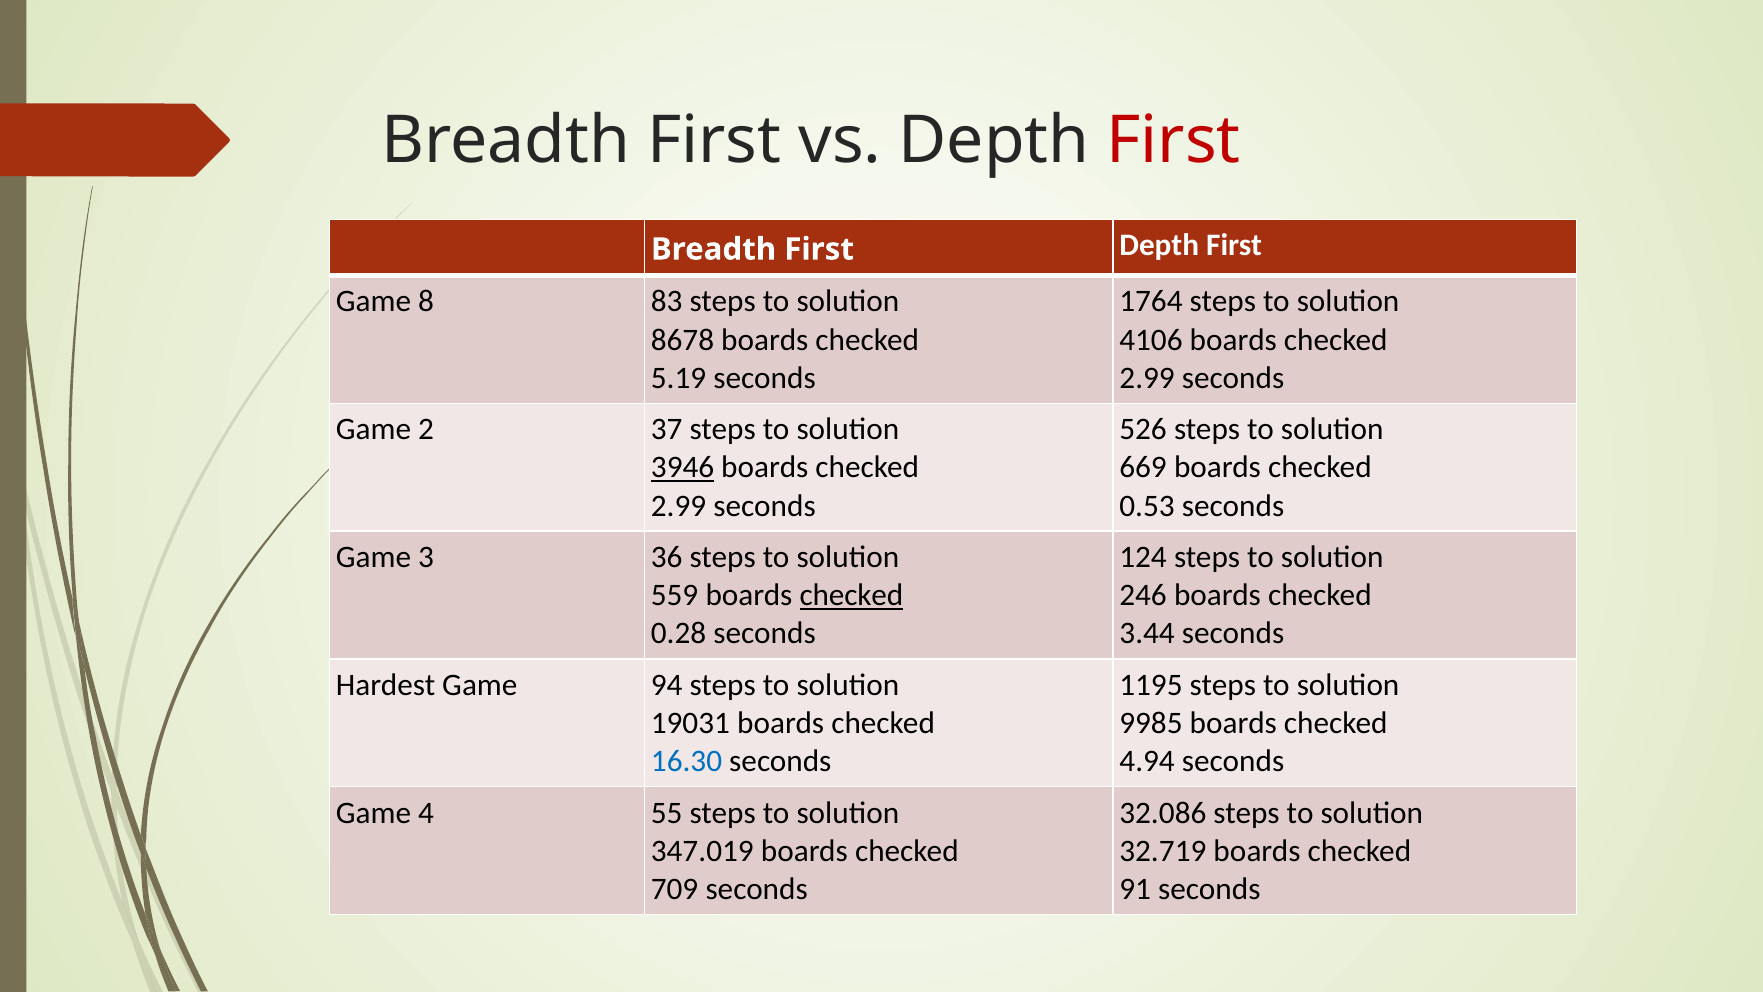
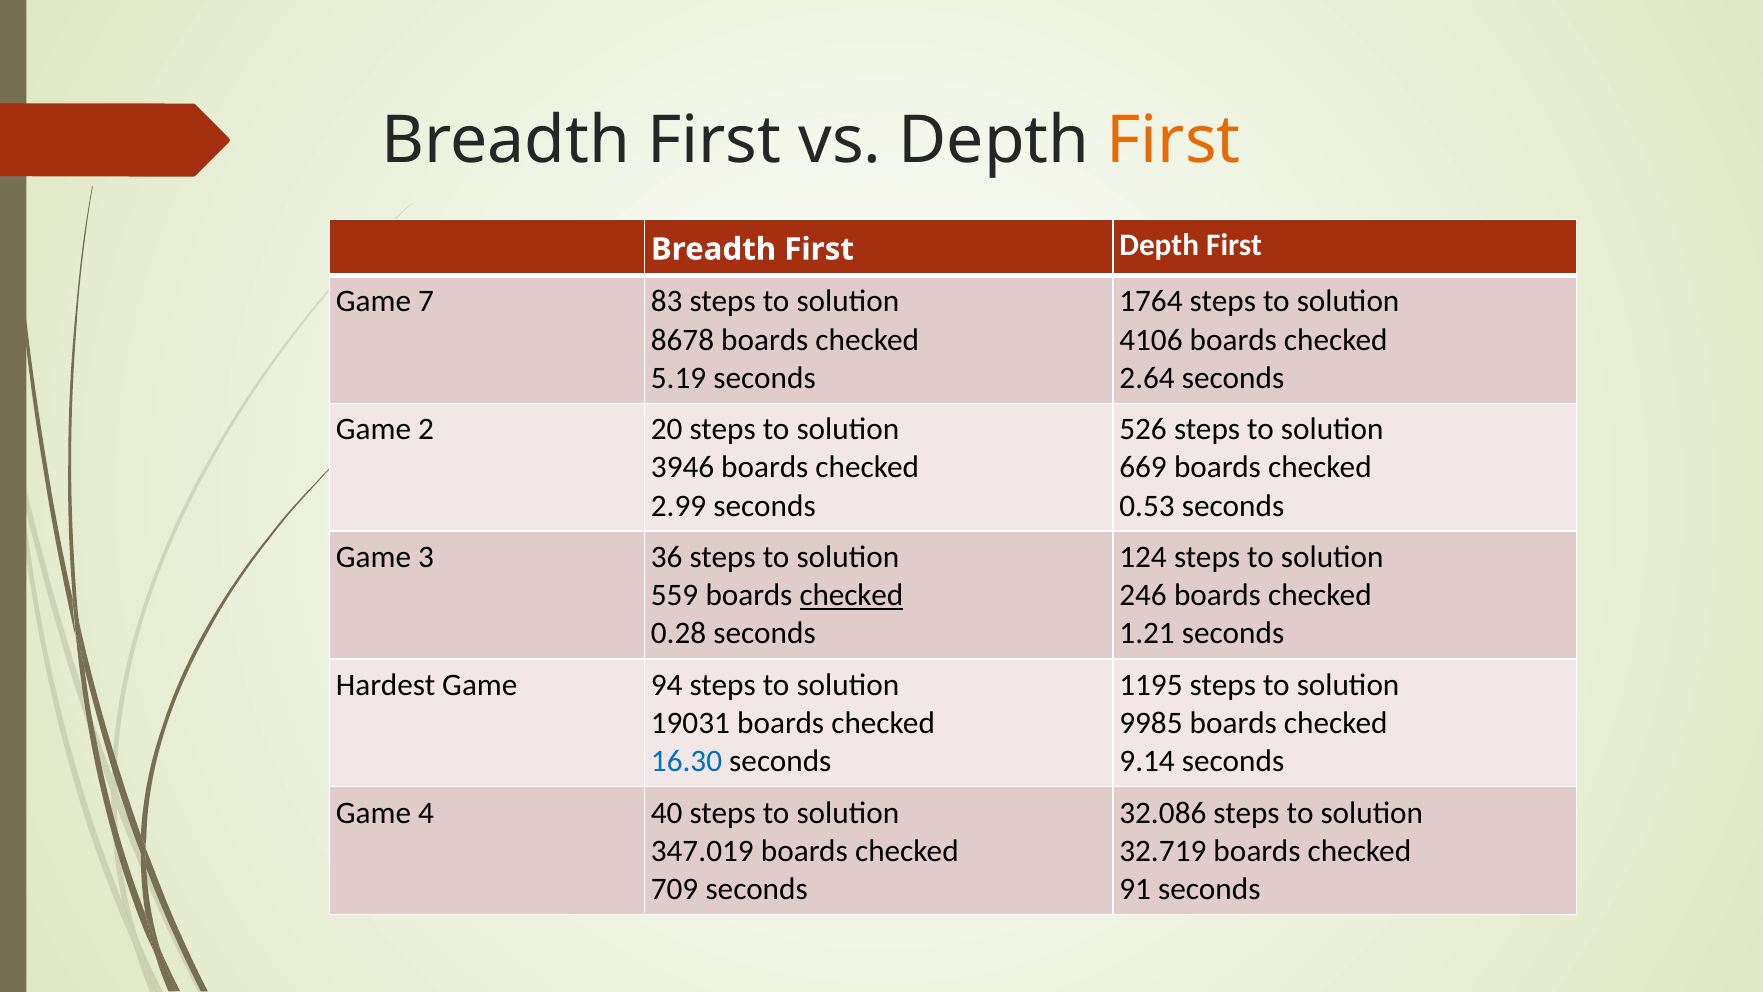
First colour: red -> orange (1174, 141)
8: 8 -> 7 (426, 302)
2.99: 2.99 -> 2.64 (1147, 378)
37: 37 -> 20 (667, 429)
3946 underline: present -> none (683, 467)
3.44: 3.44 -> 1.21 (1147, 633)
4.94: 4.94 -> 9.14 (1147, 761)
55: 55 -> 40 (667, 812)
